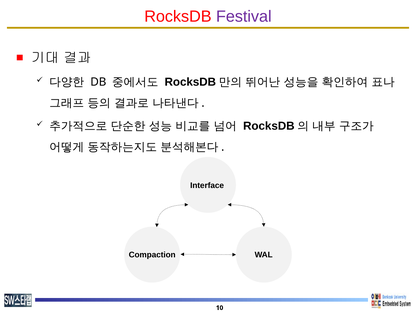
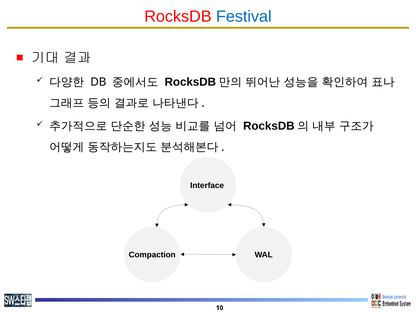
Festival colour: purple -> blue (244, 16)
